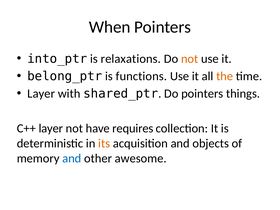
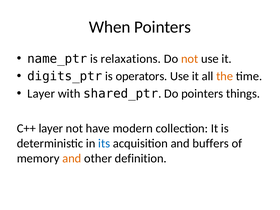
into_ptr: into_ptr -> name_ptr (57, 59)
belong_ptr: belong_ptr -> digits_ptr (65, 76)
functions: functions -> operators (141, 76)
requires: requires -> modern (133, 128)
its colour: orange -> blue (104, 143)
objects: objects -> buffers (211, 143)
and colour: blue -> orange (72, 158)
awesome: awesome -> definition (141, 158)
